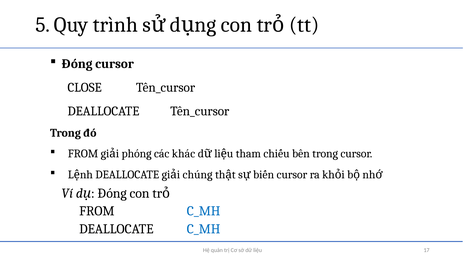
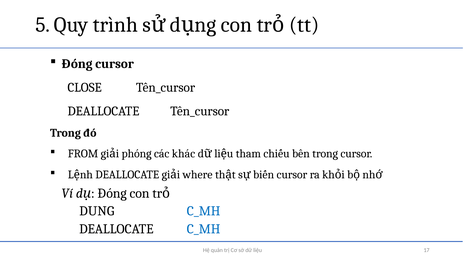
chúng: chúng -> where (198, 174)
FROM: FROM -> DUNG (97, 211)
